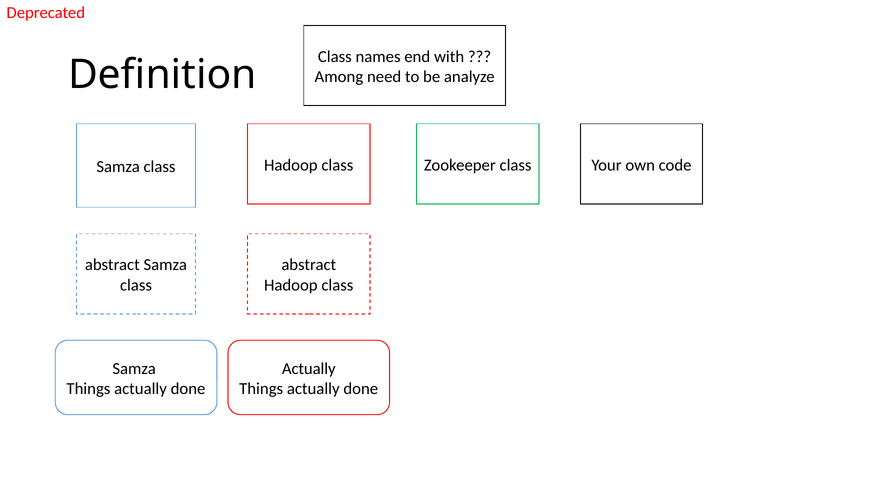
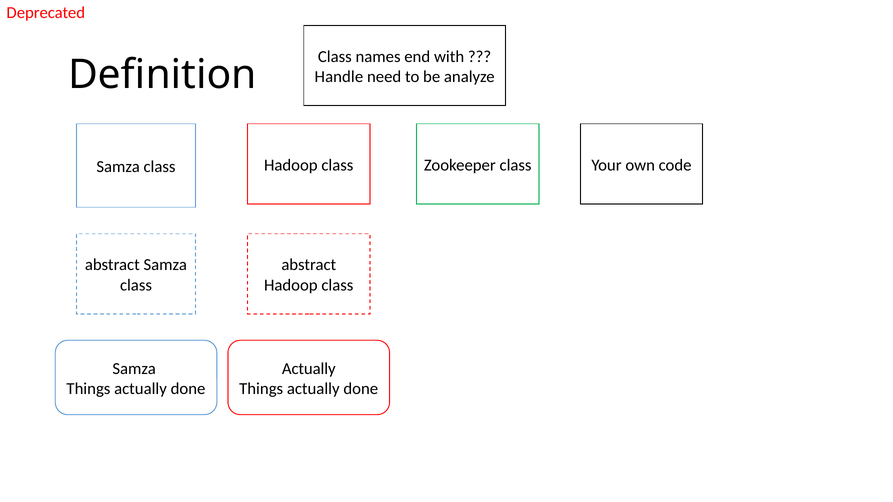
Among: Among -> Handle (339, 77)
